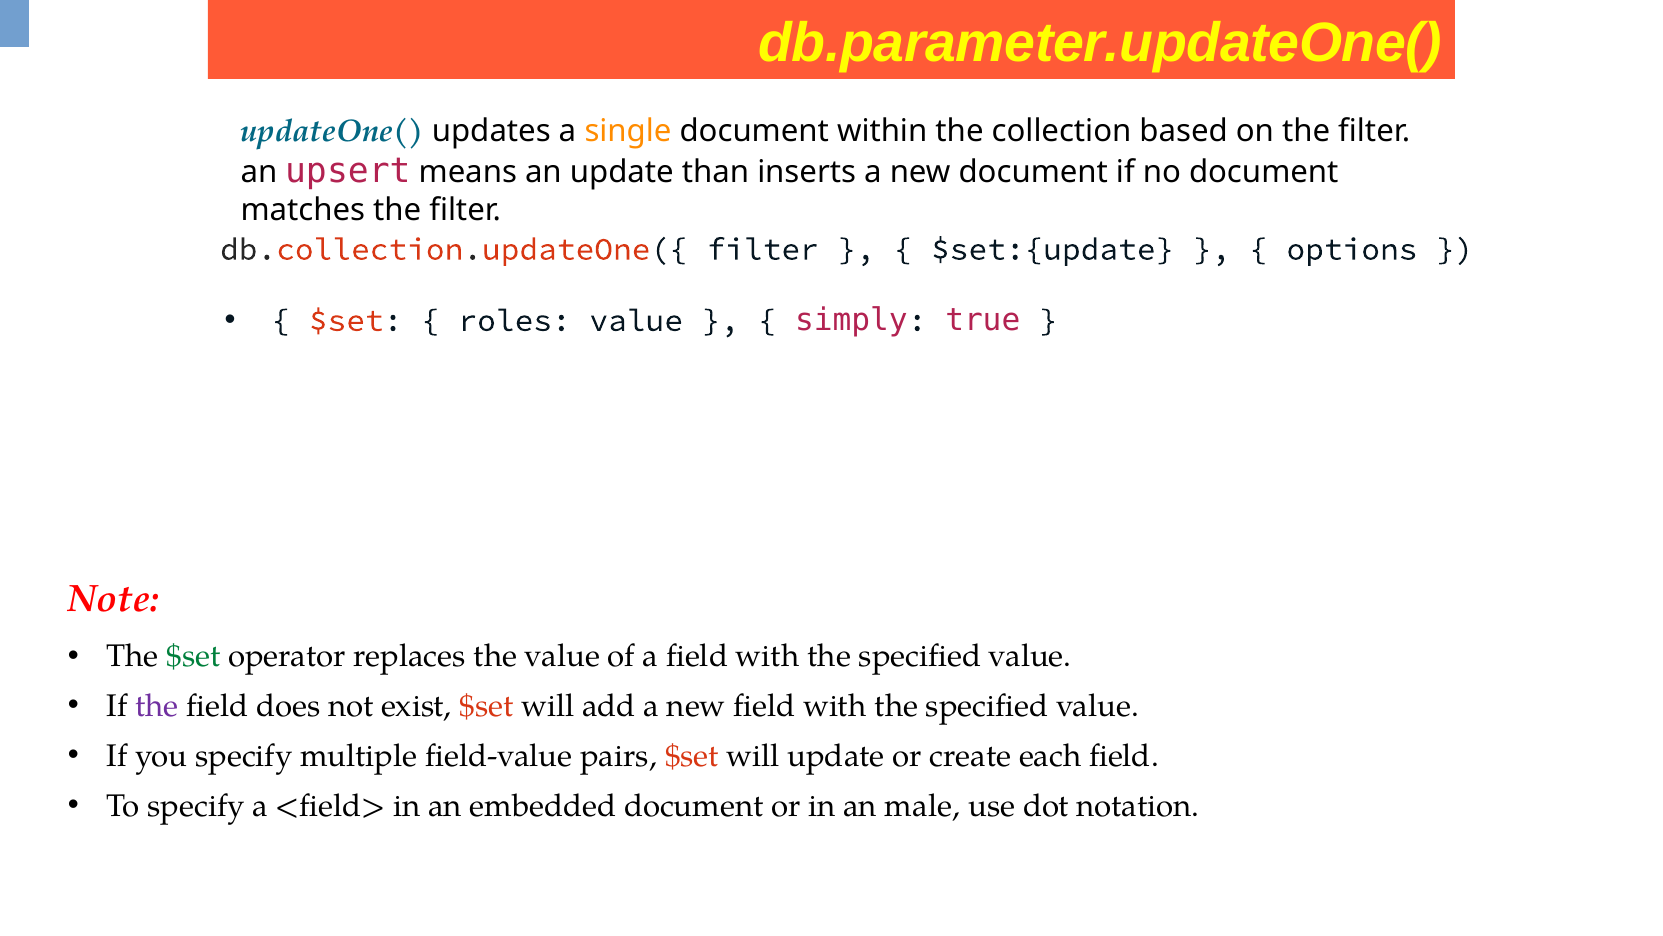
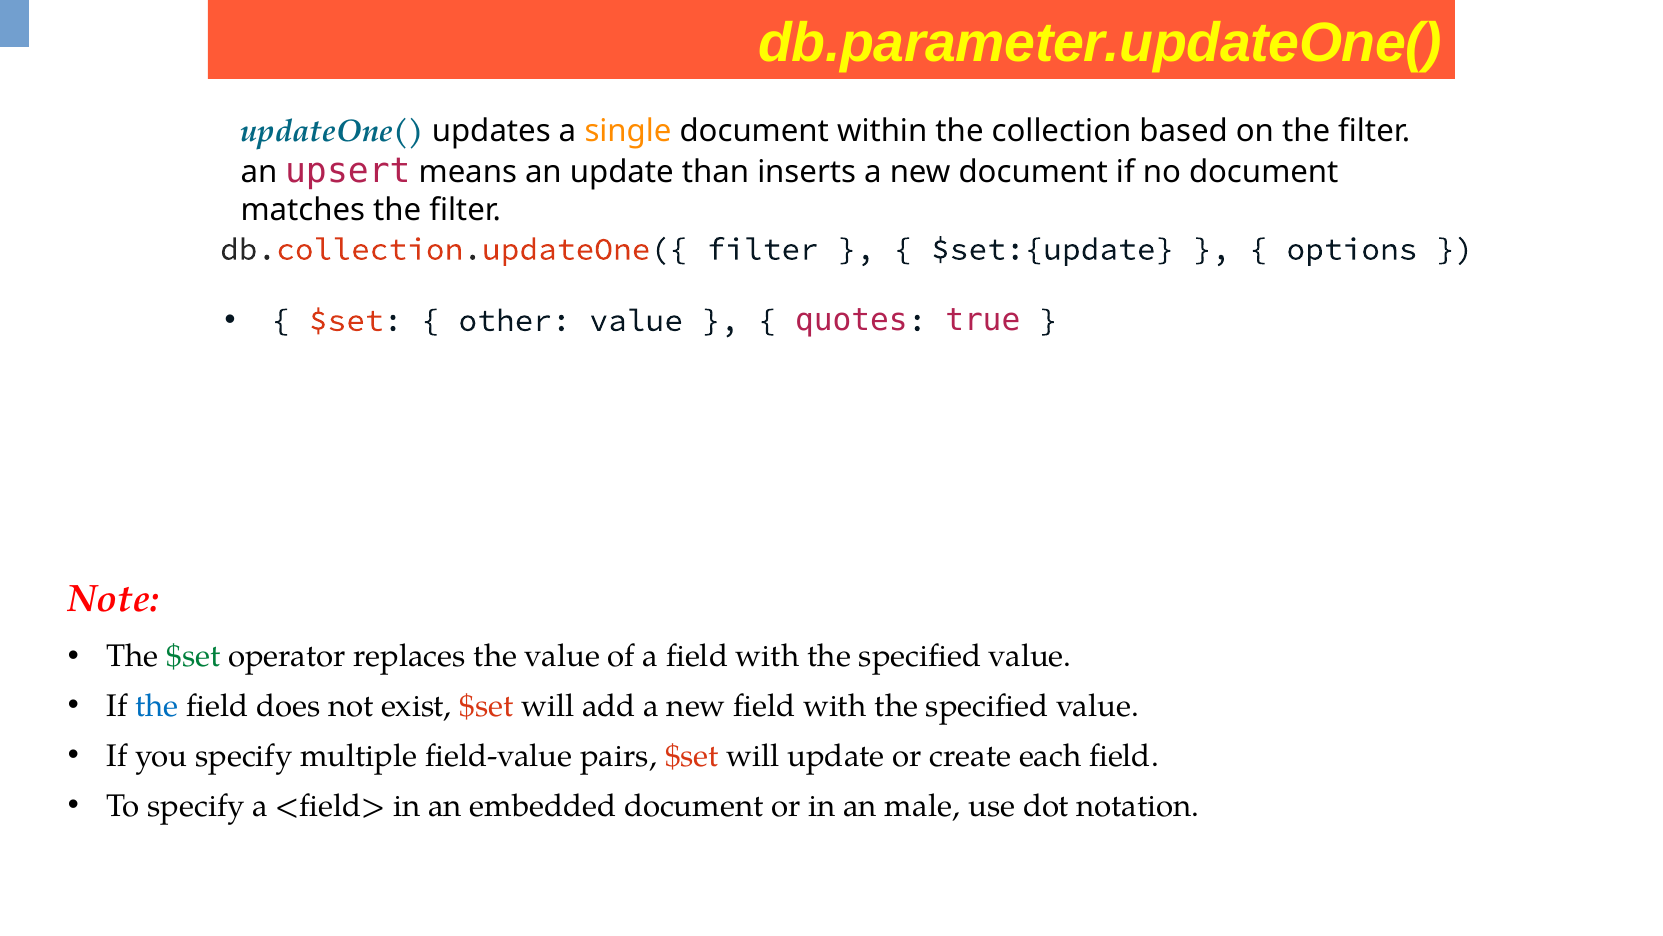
roles: roles -> other (515, 320)
simply: simply -> quotes (851, 320)
the colour: purple -> blue (157, 706)
